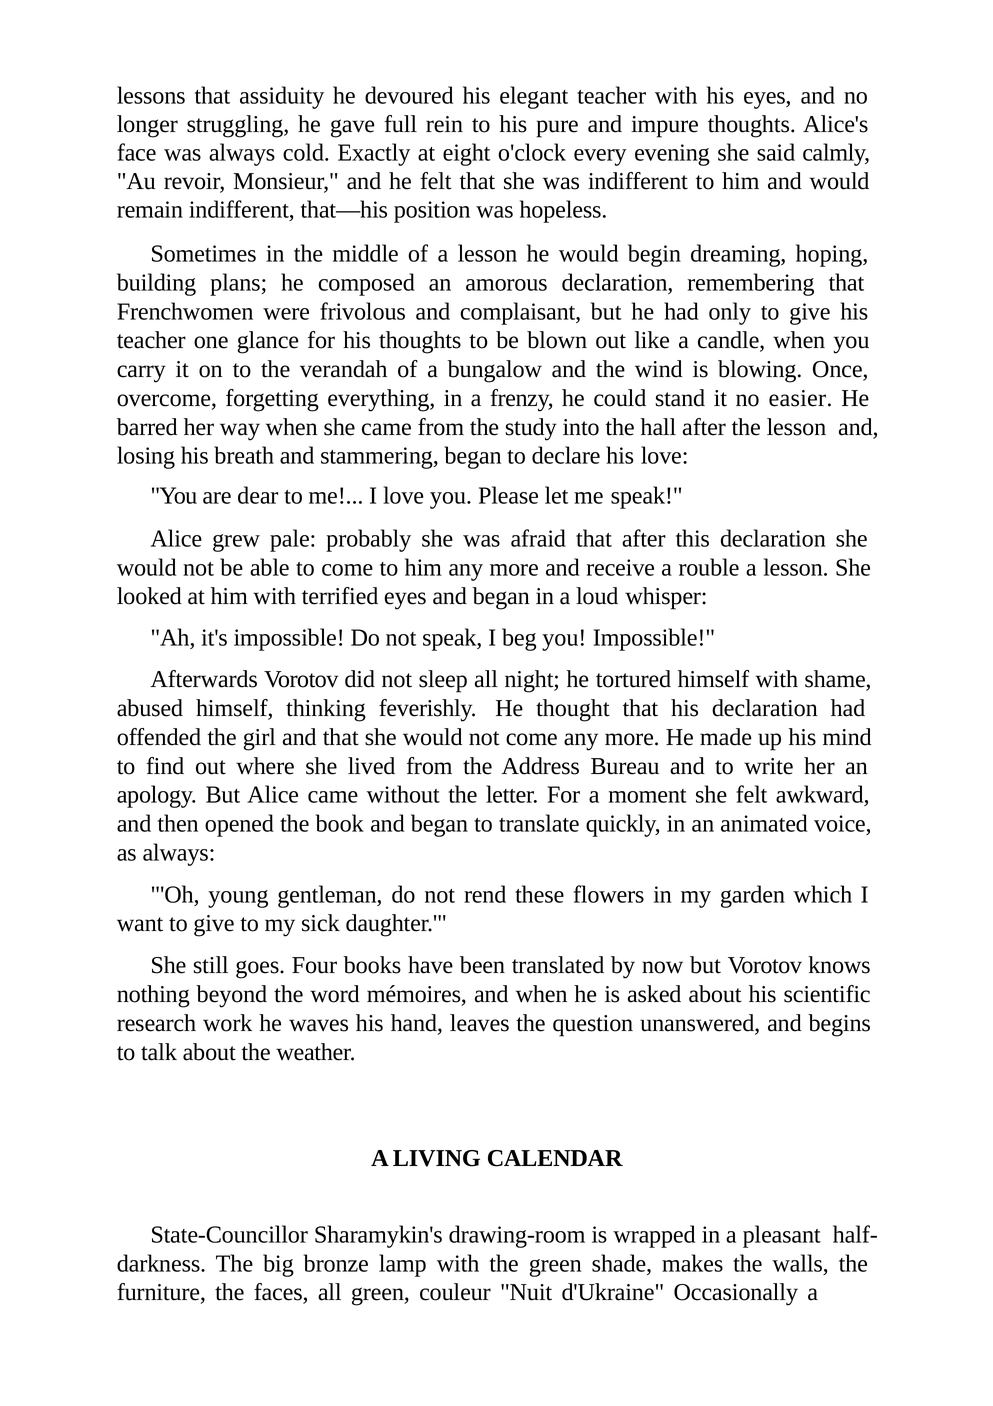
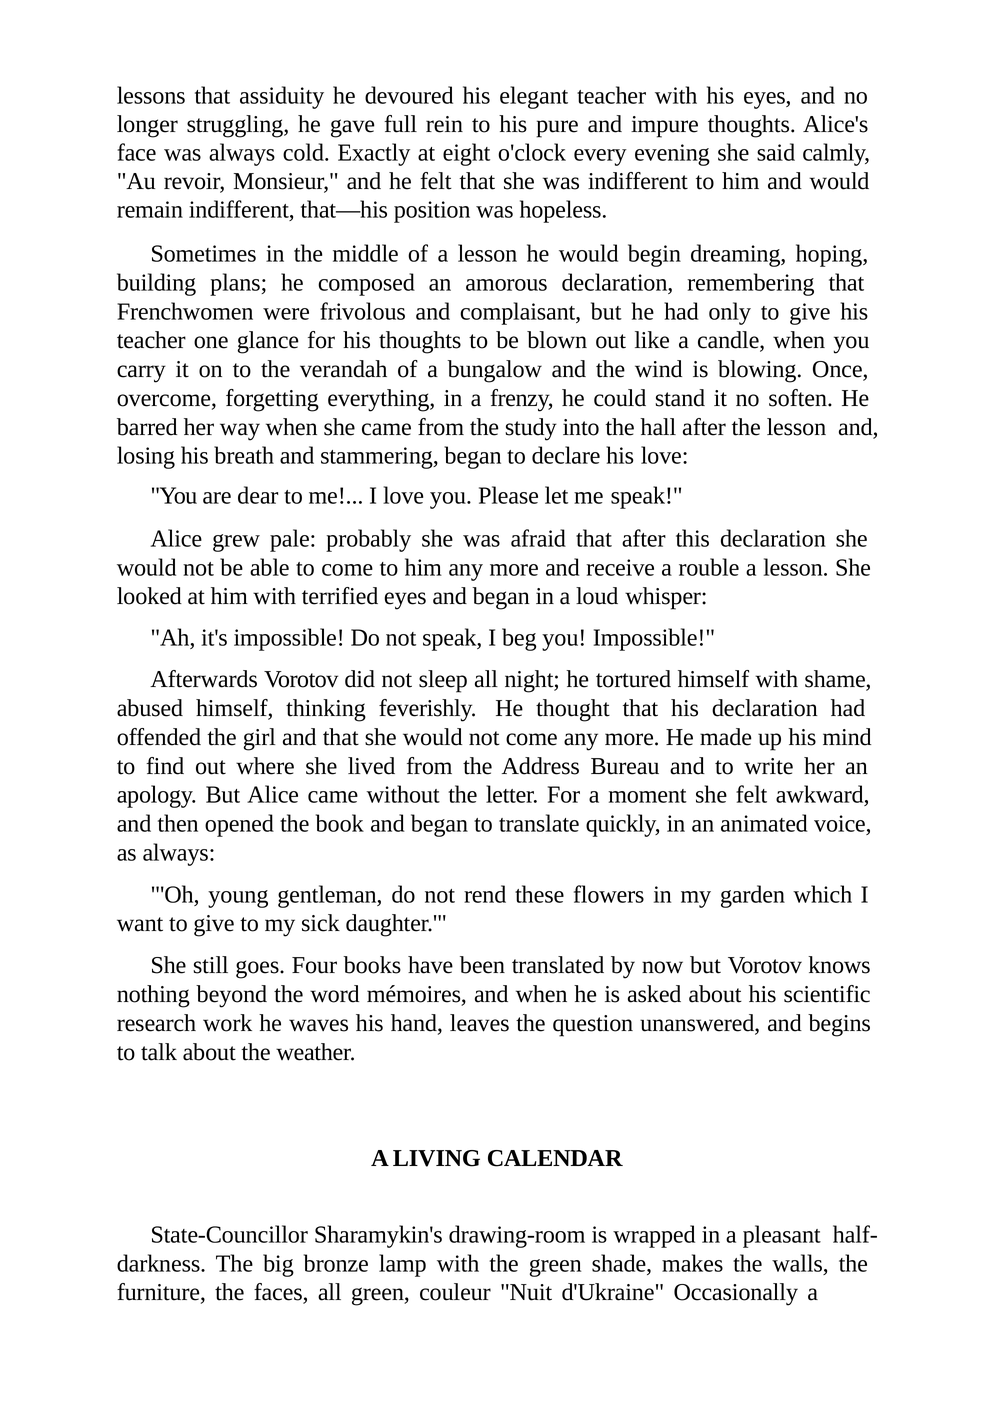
easier: easier -> soften (801, 398)
